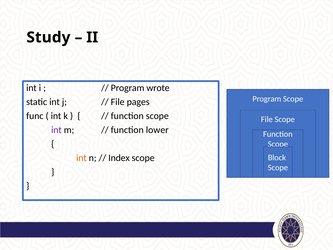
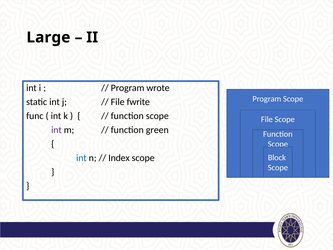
Study: Study -> Large (48, 37)
pages: pages -> fwrite (138, 102)
lower: lower -> green (157, 130)
int colour: orange -> blue (81, 158)
